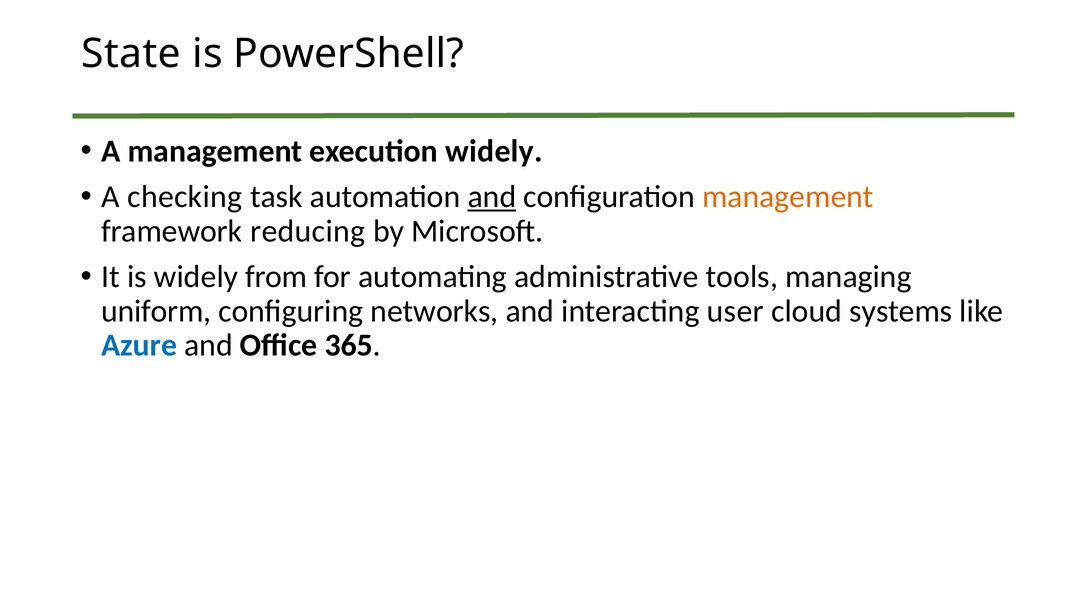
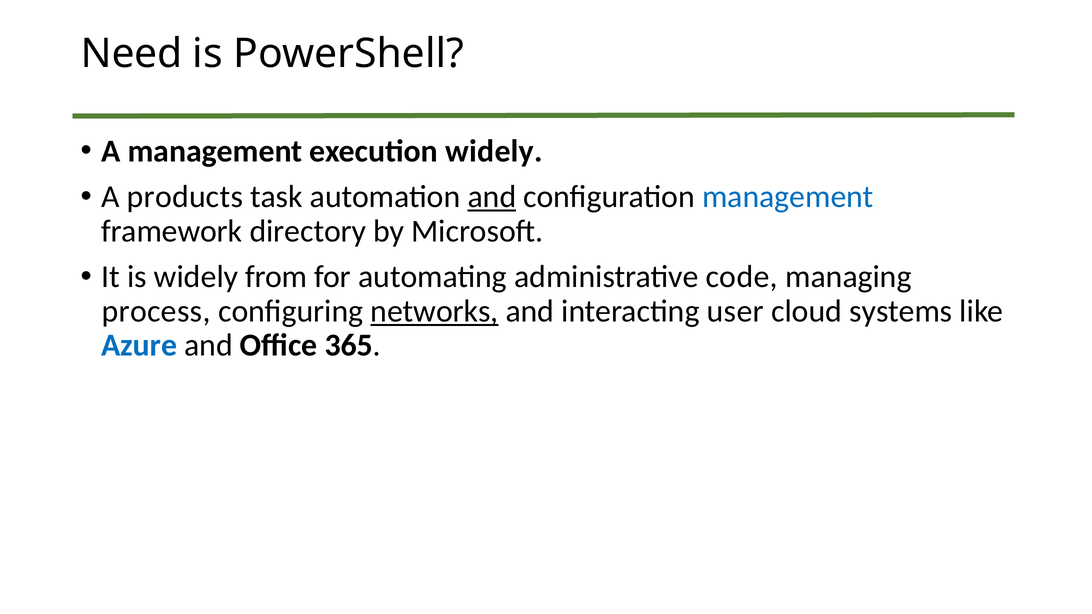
State: State -> Need (131, 54)
checking: checking -> products (185, 197)
management colour: orange -> blue (788, 197)
reducing: reducing -> directory (308, 231)
tools: tools -> code (742, 277)
uniform: uniform -> process (156, 311)
networks underline: none -> present (434, 311)
